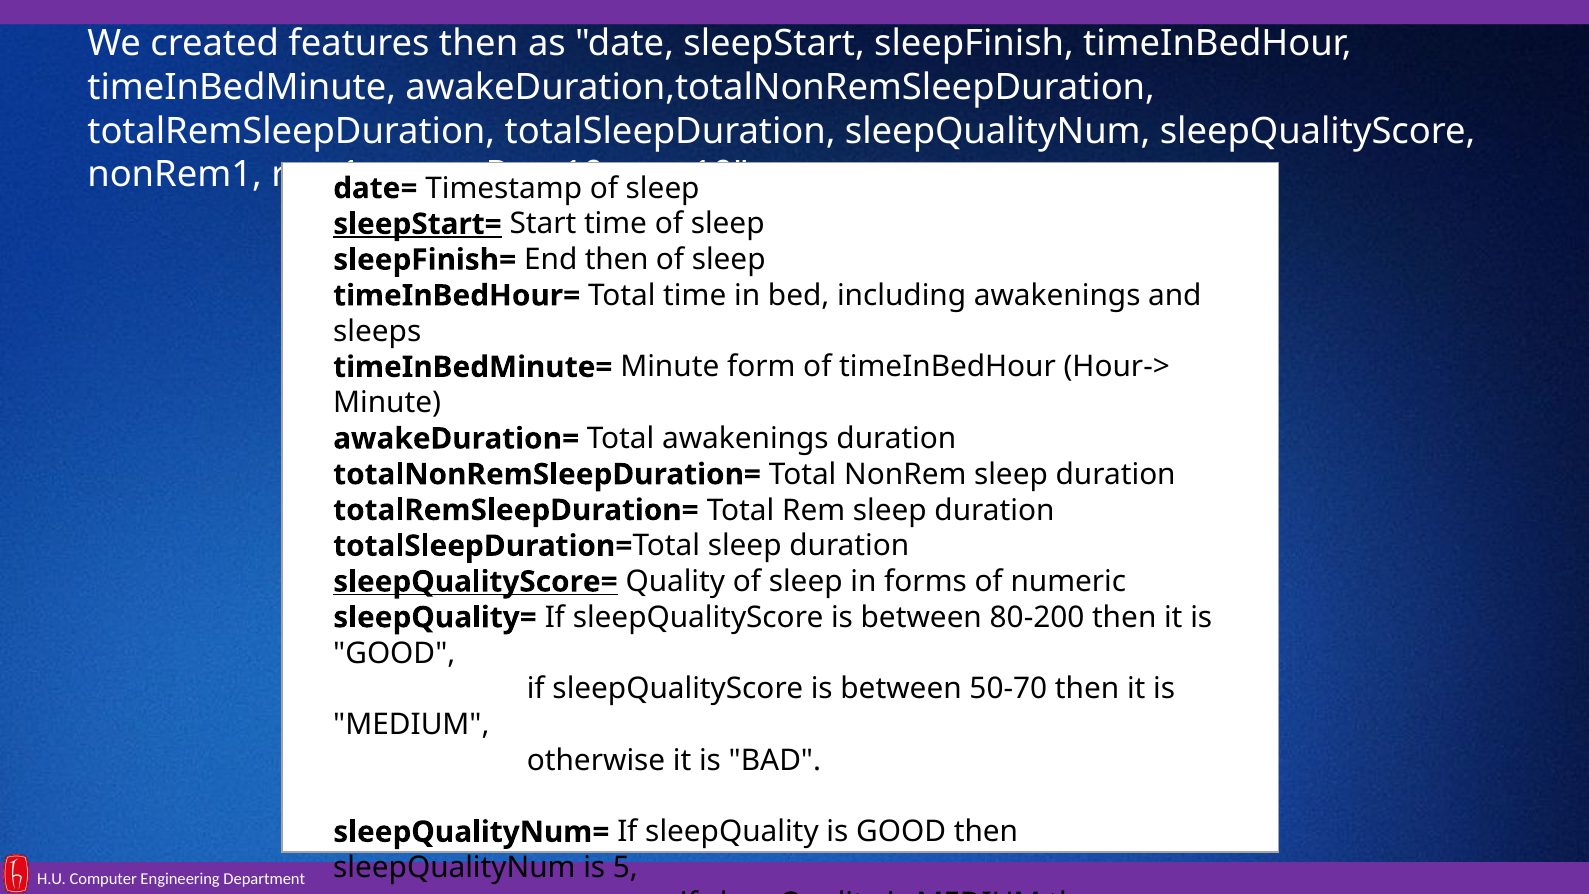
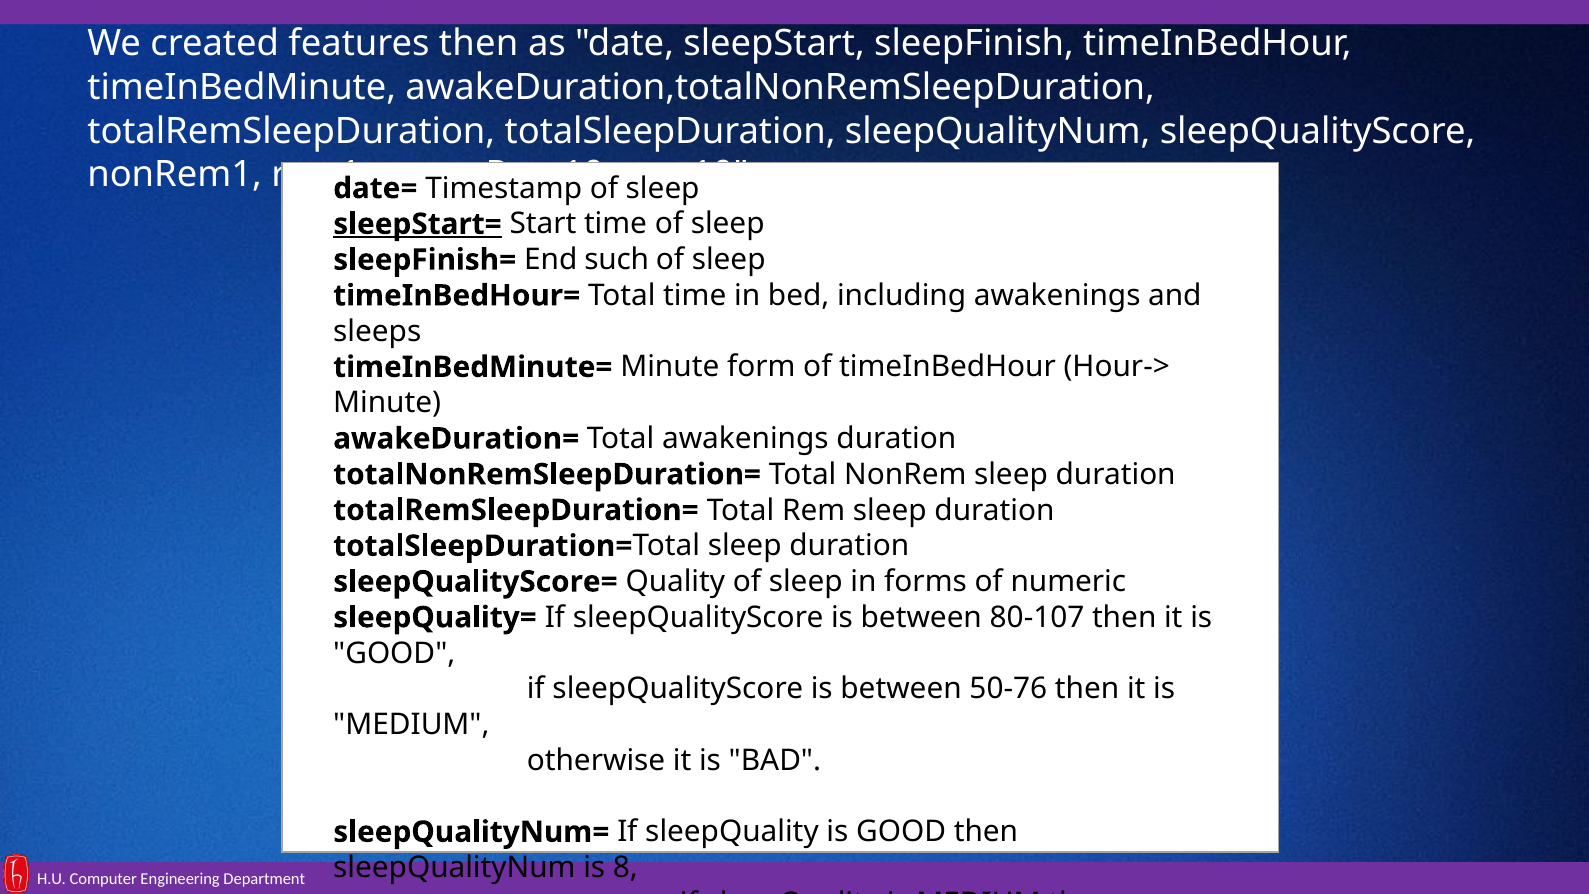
End then: then -> such (617, 260)
sleepQualityScore= underline: present -> none (475, 582)
80-200: 80-200 -> 80-107 (1037, 617)
50-70: 50-70 -> 50-76 (1008, 689)
5: 5 -> 8 (625, 868)
